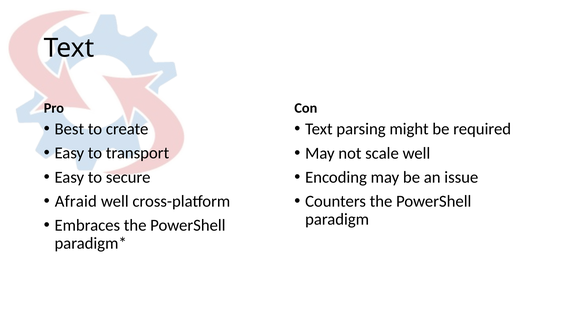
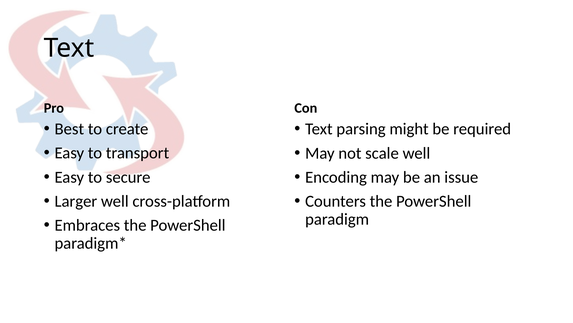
Afraid: Afraid -> Larger (76, 201)
